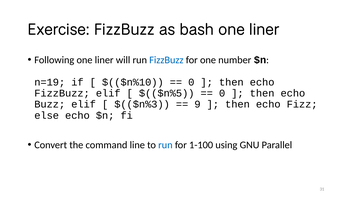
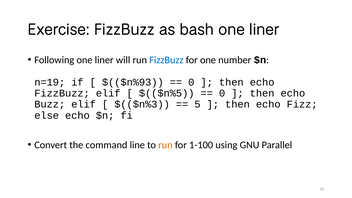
$(($n%10: $(($n%10 -> $(($n%93 (133, 82)
9: 9 -> 5 (197, 104)
run colour: blue -> orange (165, 145)
